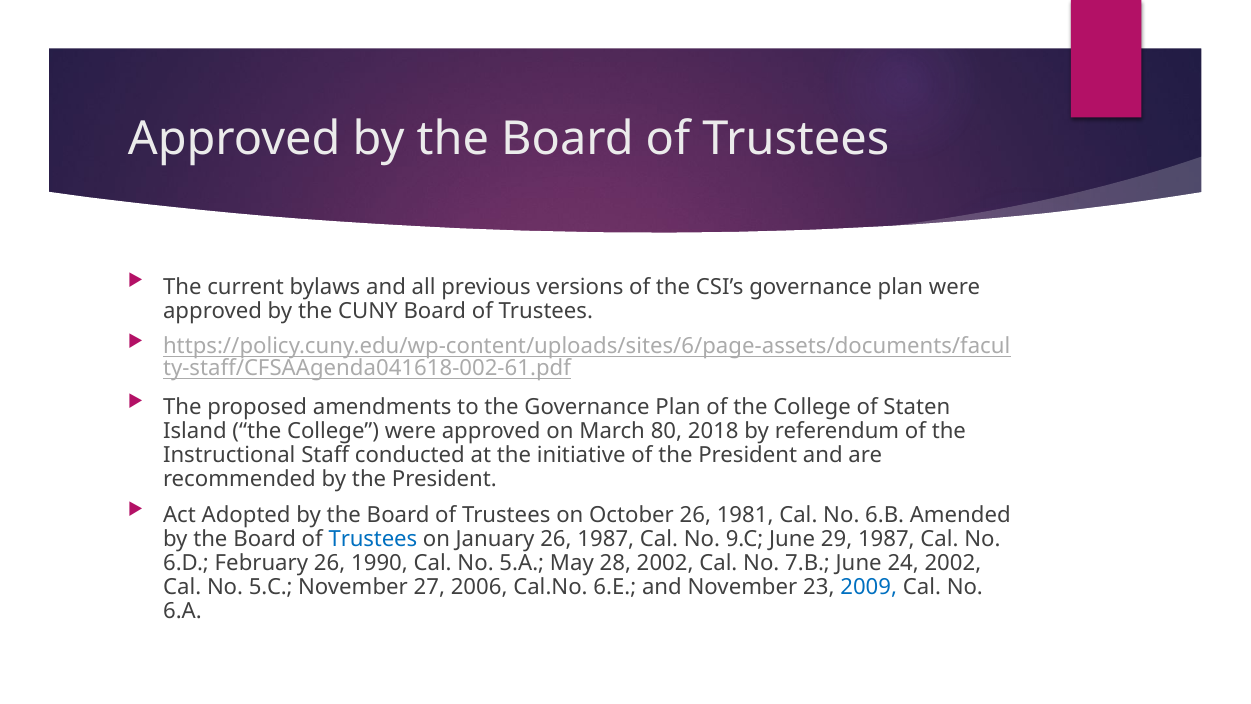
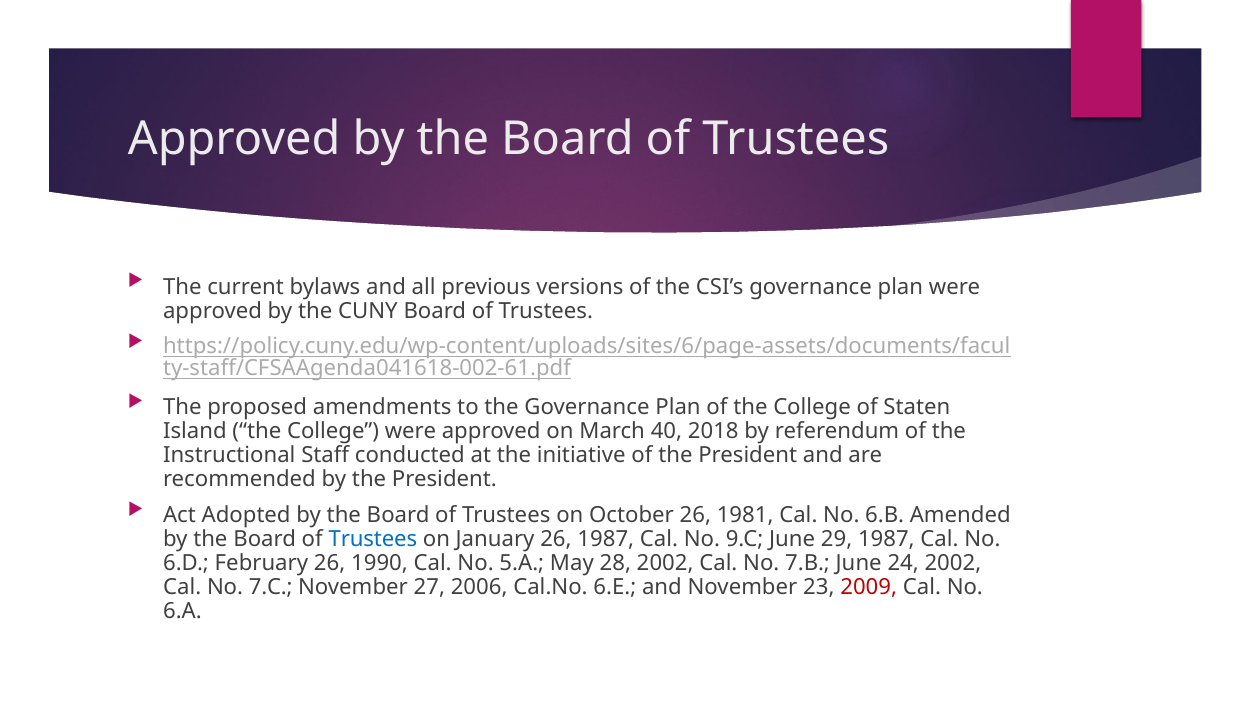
80: 80 -> 40 (666, 431)
5.C: 5.C -> 7.C (271, 587)
2009 colour: blue -> red (869, 587)
